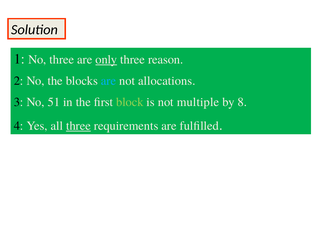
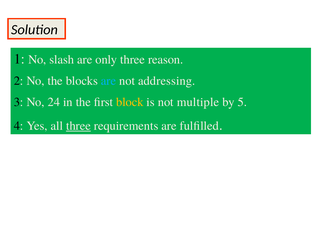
No three: three -> slash (62, 60)
only underline: present -> none (106, 60)
allocations: allocations -> addressing (167, 81)
51: 51 -> 24 (54, 102)
block colour: light green -> yellow (130, 102)
8: 8 -> 5 (242, 102)
